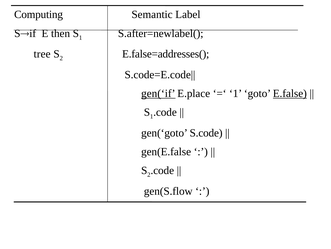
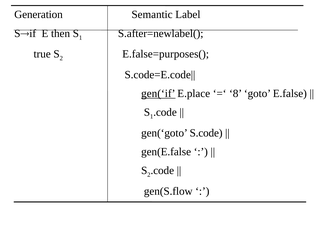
Computing: Computing -> Generation (39, 15)
tree: tree -> true (42, 54)
E.false=addresses(: E.false=addresses( -> E.false=purposes( (166, 54)
1: 1 -> 8 (236, 93)
E.false underline: present -> none (290, 93)
